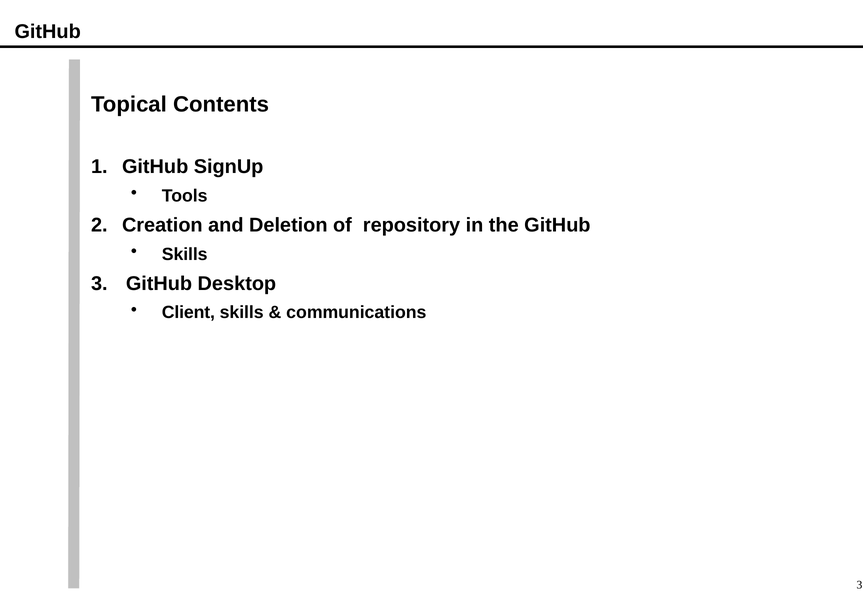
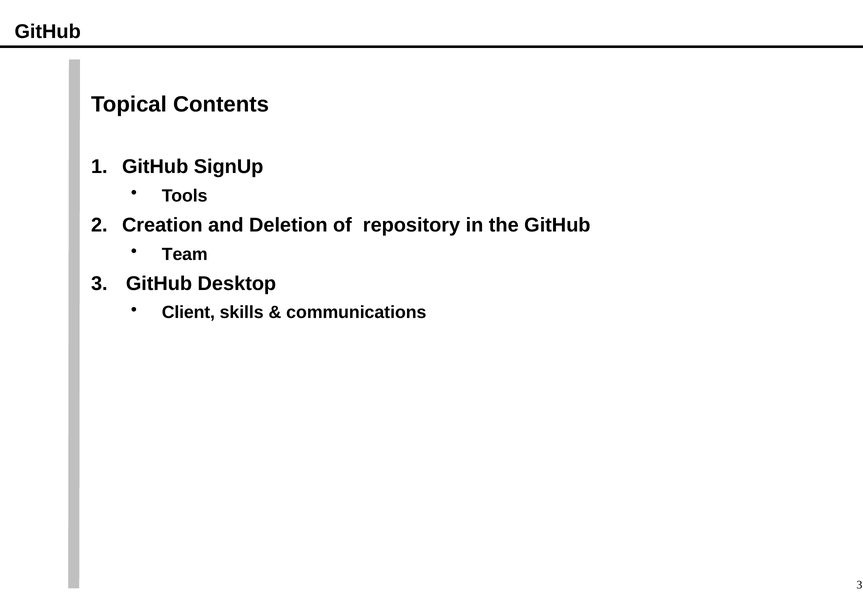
Skills: Skills -> Team (185, 254)
